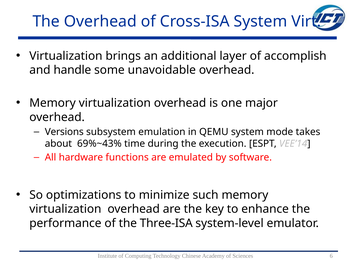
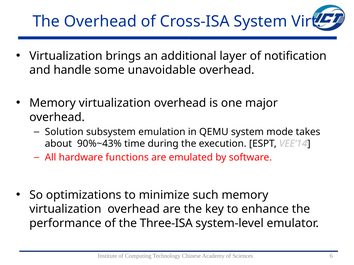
accomplish: accomplish -> notification (295, 56)
Versions: Versions -> Solution (64, 132)
69%~43%: 69%~43% -> 90%~43% (99, 144)
